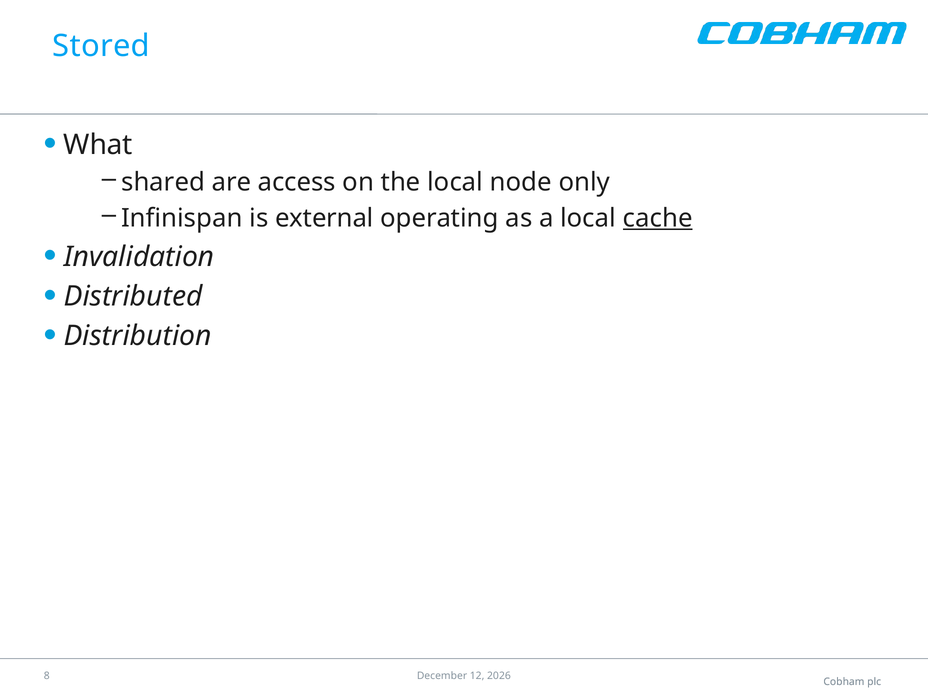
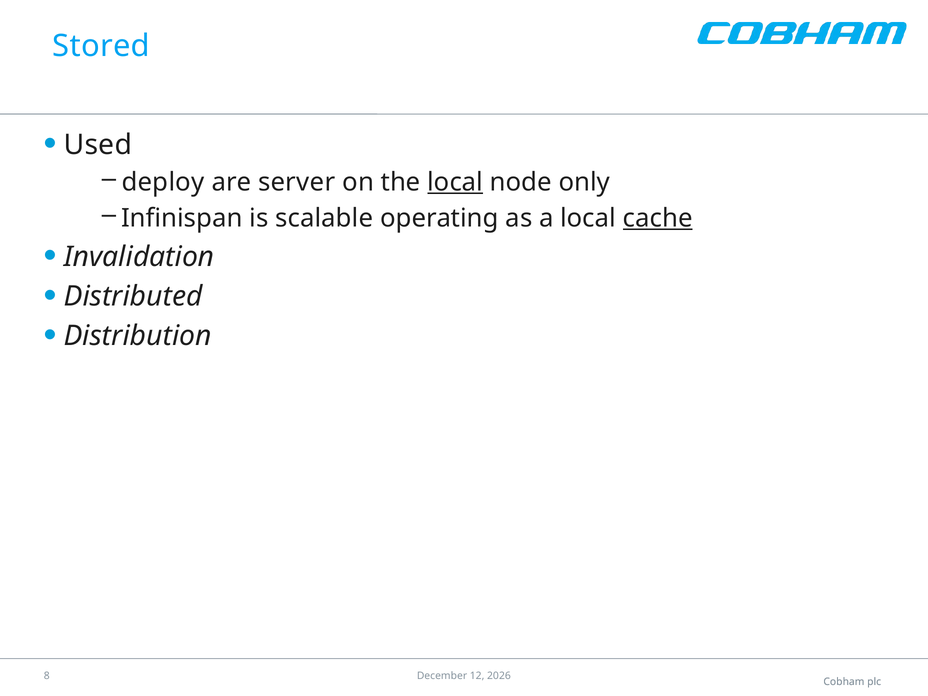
What: What -> Used (98, 145)
shared: shared -> deploy (163, 182)
access: access -> server (297, 182)
local underline: none -> present (455, 182)
external: external -> scalable (324, 218)
